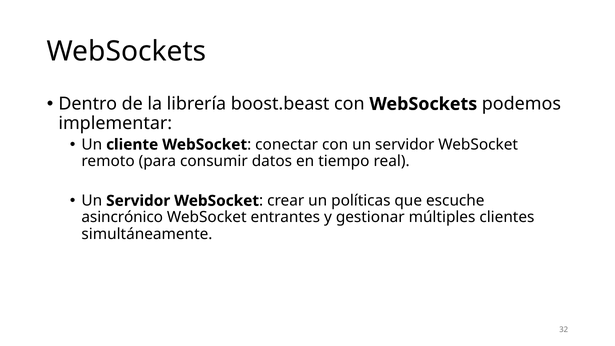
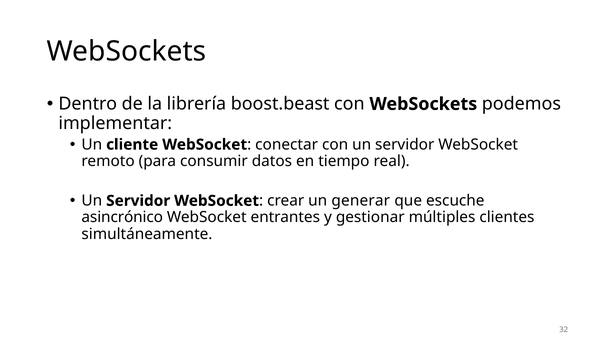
políticas: políticas -> generar (361, 201)
